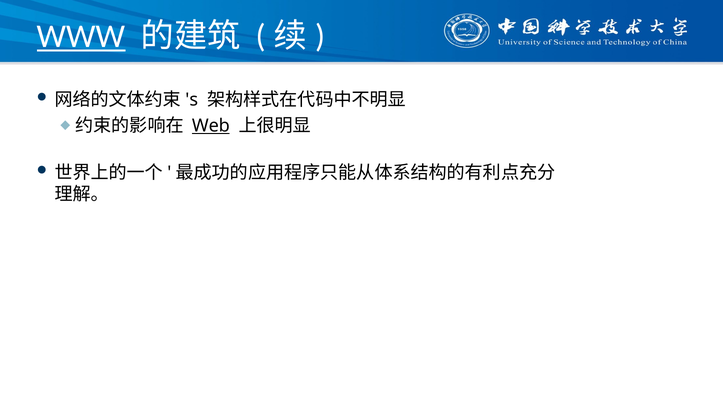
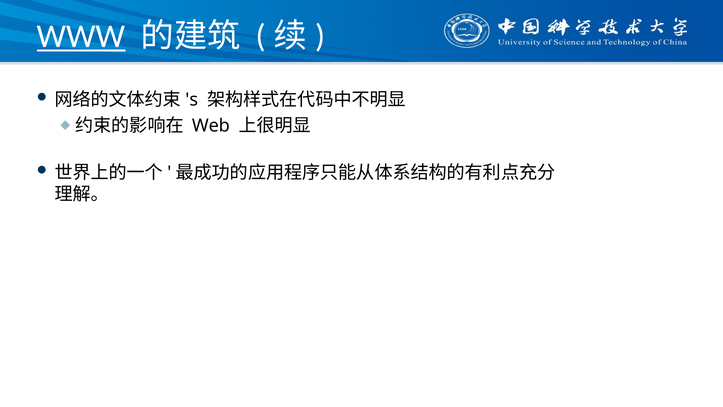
Web underline: present -> none (211, 126)
